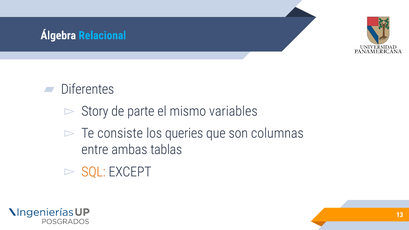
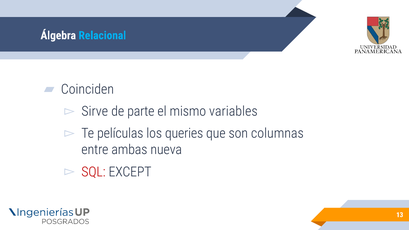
Diferentes: Diferentes -> Coinciden (87, 89)
Story: Story -> Sirve (95, 111)
consiste: consiste -> películas (120, 134)
tablas: tablas -> nueva (166, 150)
SQL colour: orange -> red (93, 172)
